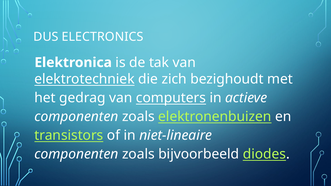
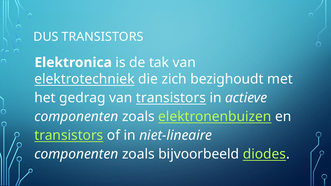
DUS ELECTRONICS: ELECTRONICS -> TRANSISTORS (103, 37)
van computers: computers -> transistors (171, 98)
